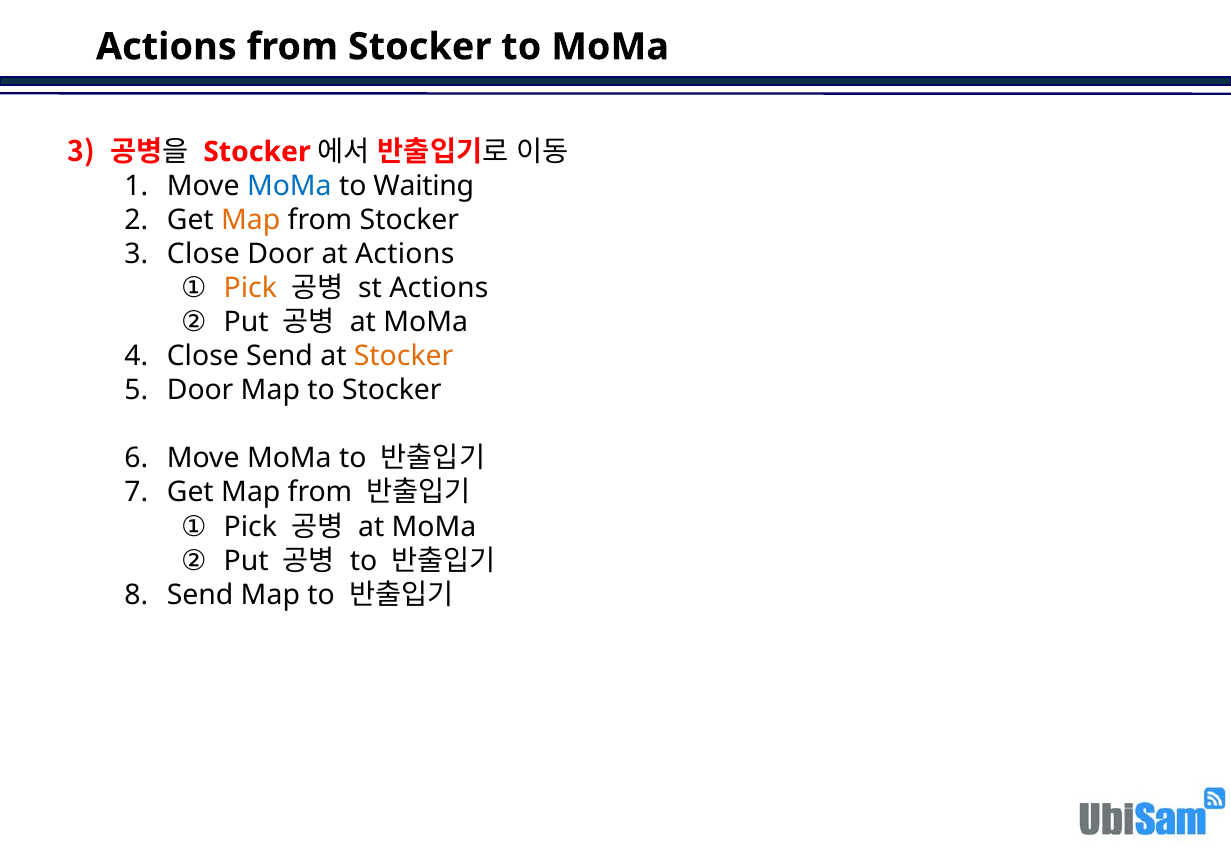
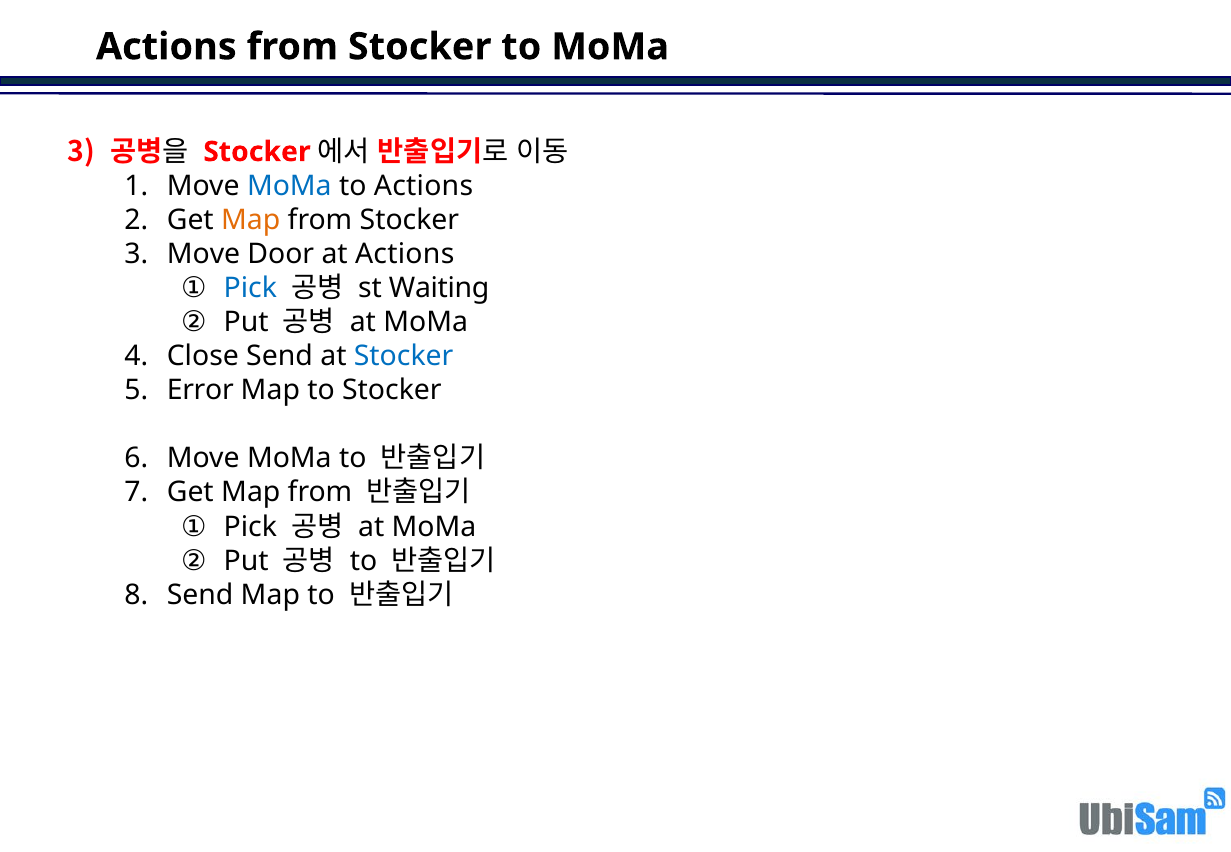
to Waiting: Waiting -> Actions (424, 186)
Close: Close -> Move (204, 254)
Pick colour: orange -> blue (250, 288)
st Actions: Actions -> Waiting (439, 288)
Stocker colour: orange -> blue (404, 356)
Door: Door -> Error (200, 390)
